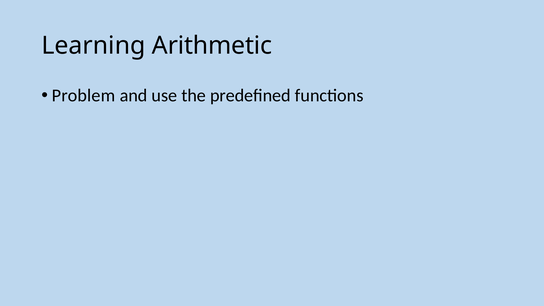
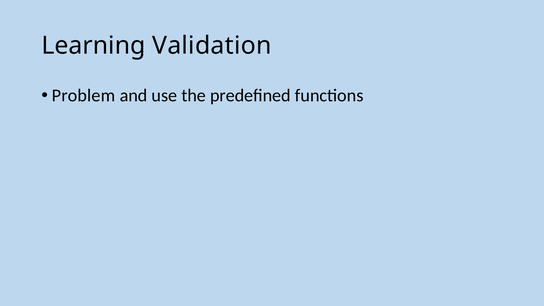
Arithmetic: Arithmetic -> Validation (212, 46)
